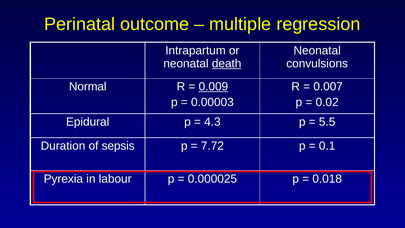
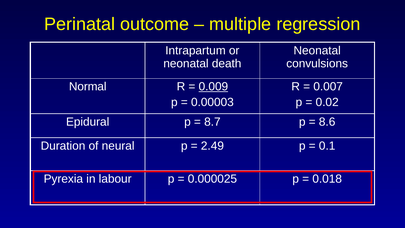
death underline: present -> none (227, 64)
4.3: 4.3 -> 8.7 (212, 122)
5.5: 5.5 -> 8.6 (327, 122)
sepsis: sepsis -> neural (118, 146)
7.72: 7.72 -> 2.49 (212, 146)
